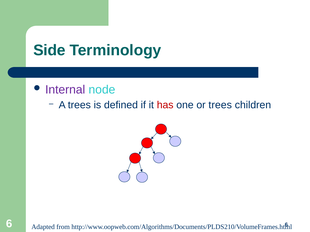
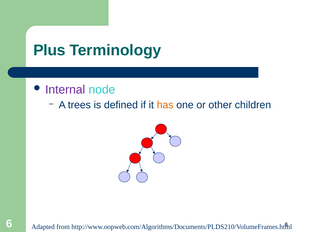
Side: Side -> Plus (49, 50)
has colour: red -> orange (165, 105)
or trees: trees -> other (220, 105)
